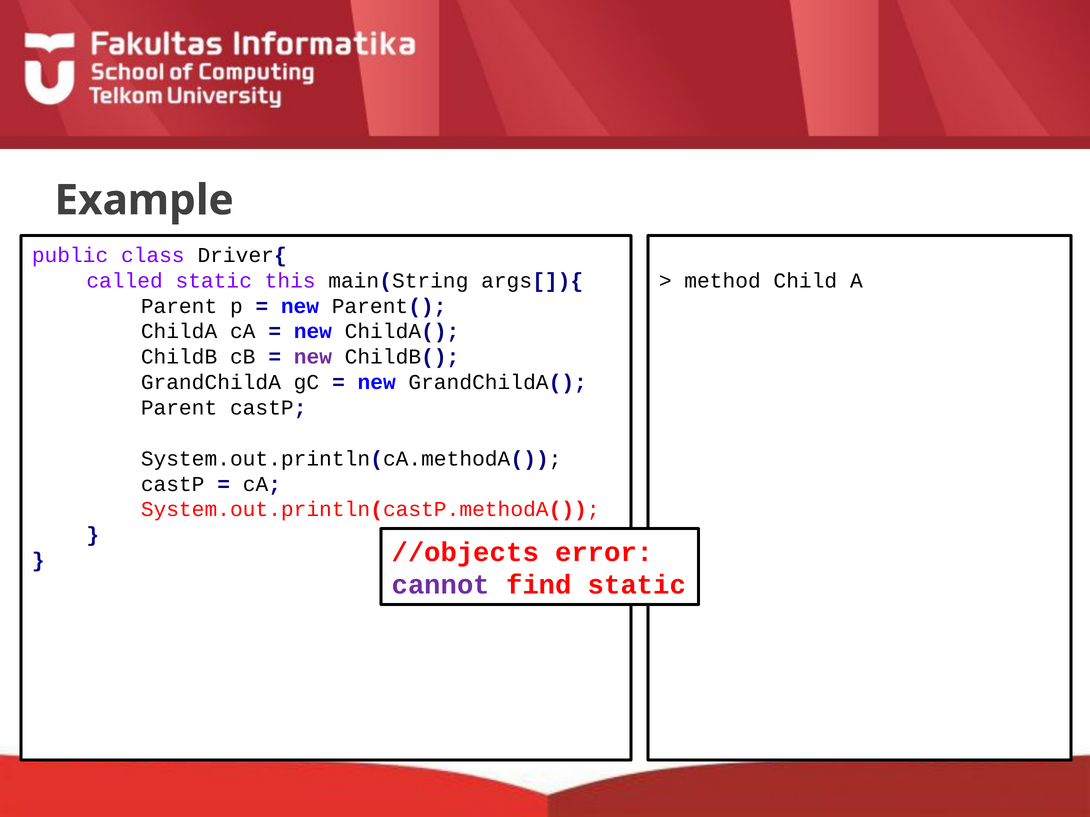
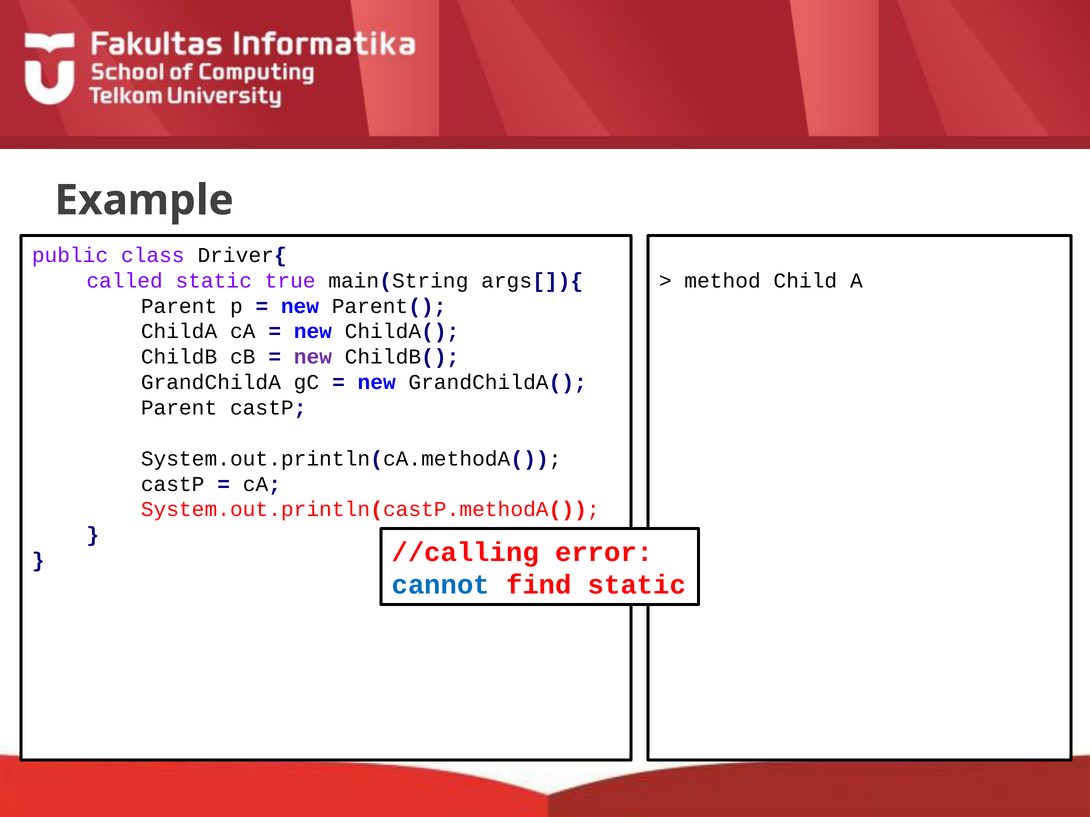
this: this -> true (290, 281)
//objects: //objects -> //calling (465, 552)
cannot colour: purple -> blue (441, 585)
